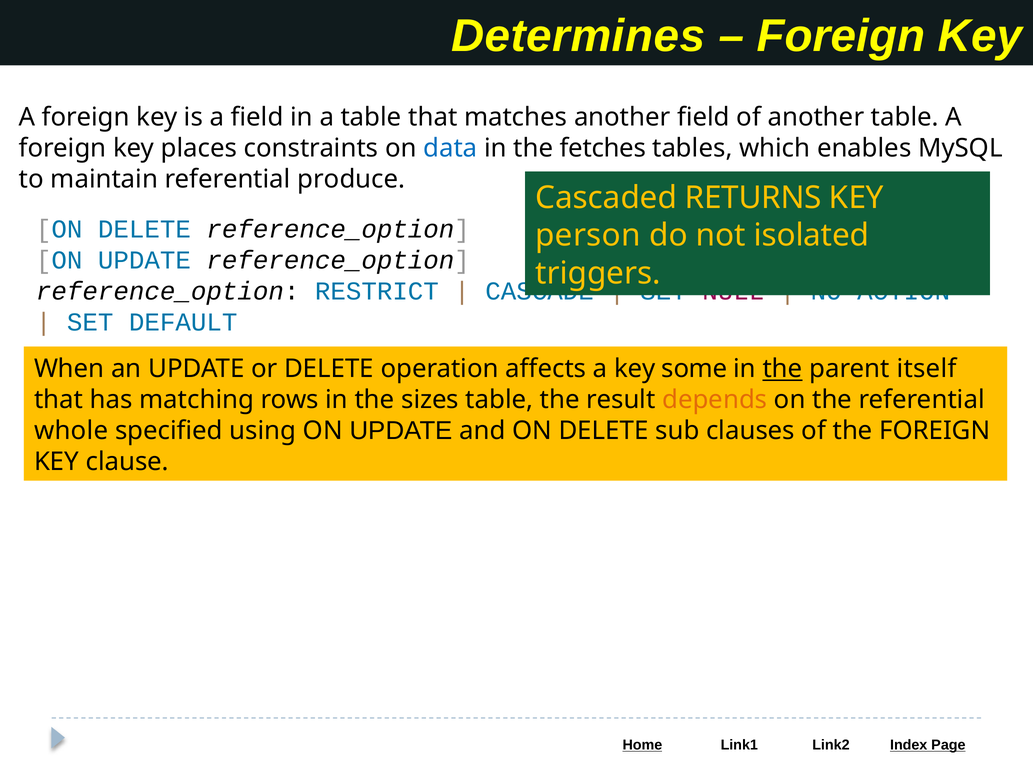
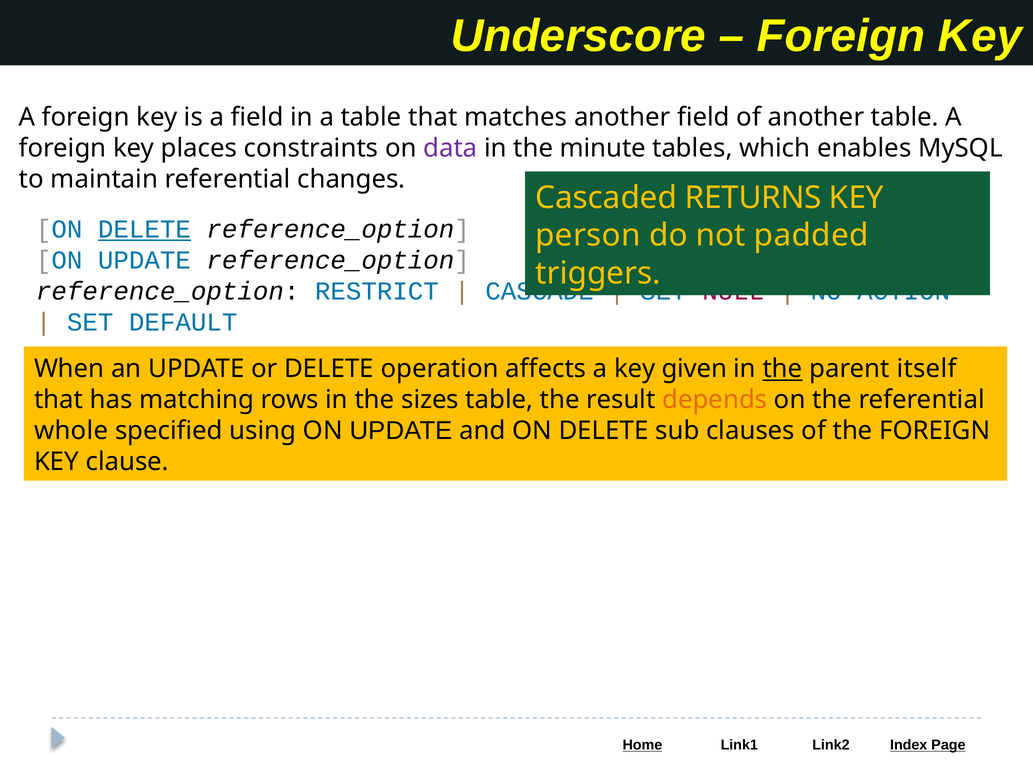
Determines: Determines -> Underscore (578, 36)
data colour: blue -> purple (450, 148)
fetches: fetches -> minute (603, 148)
produce: produce -> changes (351, 179)
DELETE underline: none -> present (144, 229)
isolated: isolated -> padded (811, 235)
some: some -> given (694, 369)
